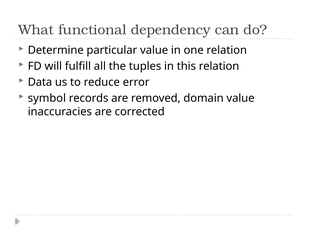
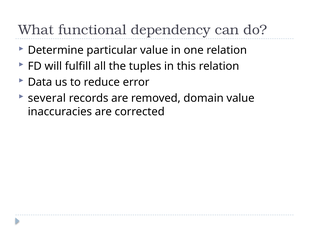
symbol: symbol -> several (47, 98)
